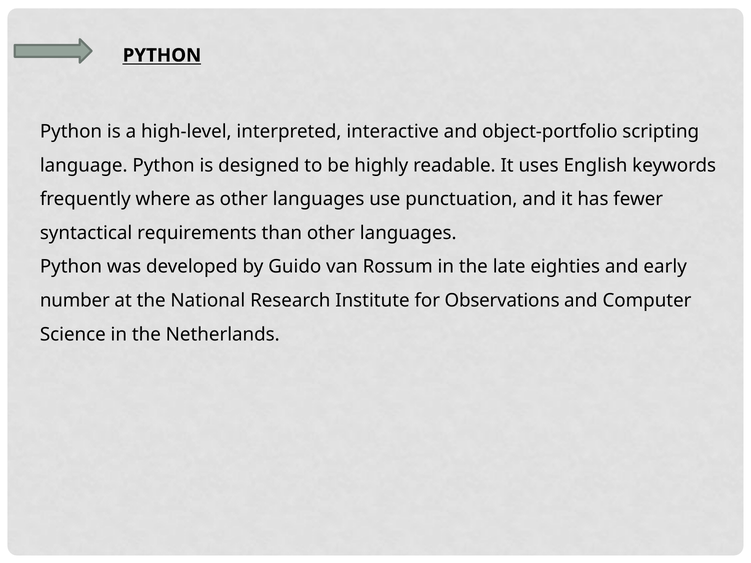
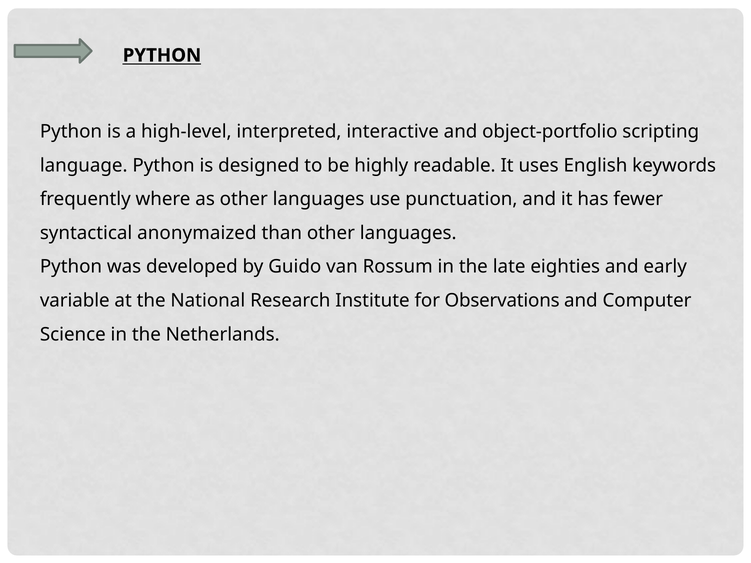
requirements: requirements -> anonymaized (197, 233)
number: number -> variable (75, 301)
